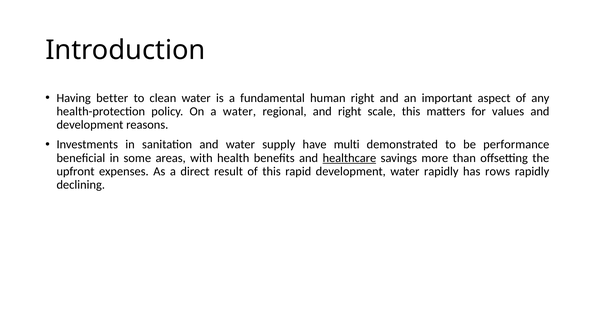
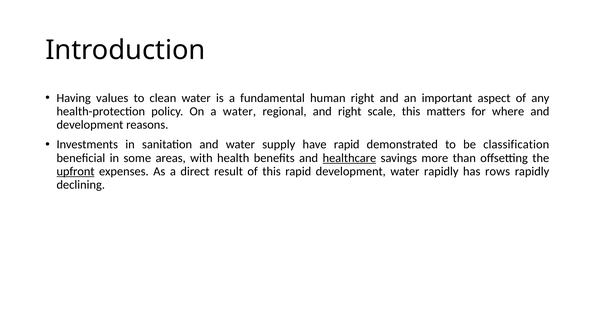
better: better -> values (112, 98)
values: values -> where (508, 111)
have multi: multi -> rapid (347, 144)
performance: performance -> classification (516, 144)
upfront underline: none -> present (76, 171)
